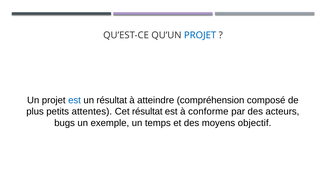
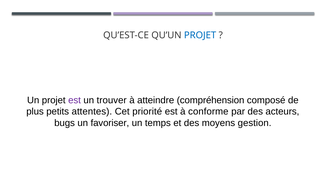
est colour: blue -> purple (75, 100)
un résultat: résultat -> trouver (112, 100)
Cet résultat: résultat -> priorité (147, 112)
exemple: exemple -> favoriser (110, 123)
objectif: objectif -> gestion (255, 123)
